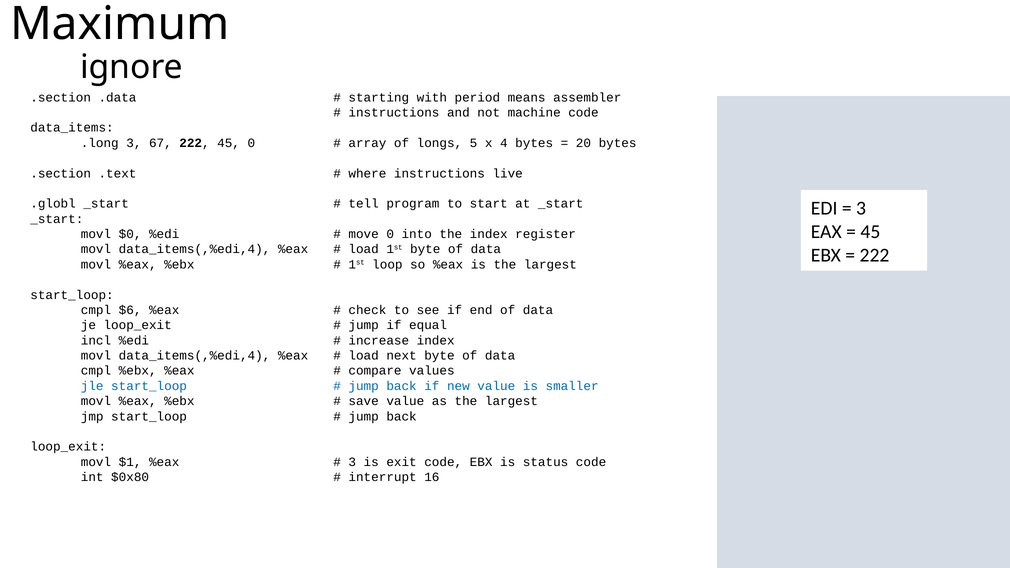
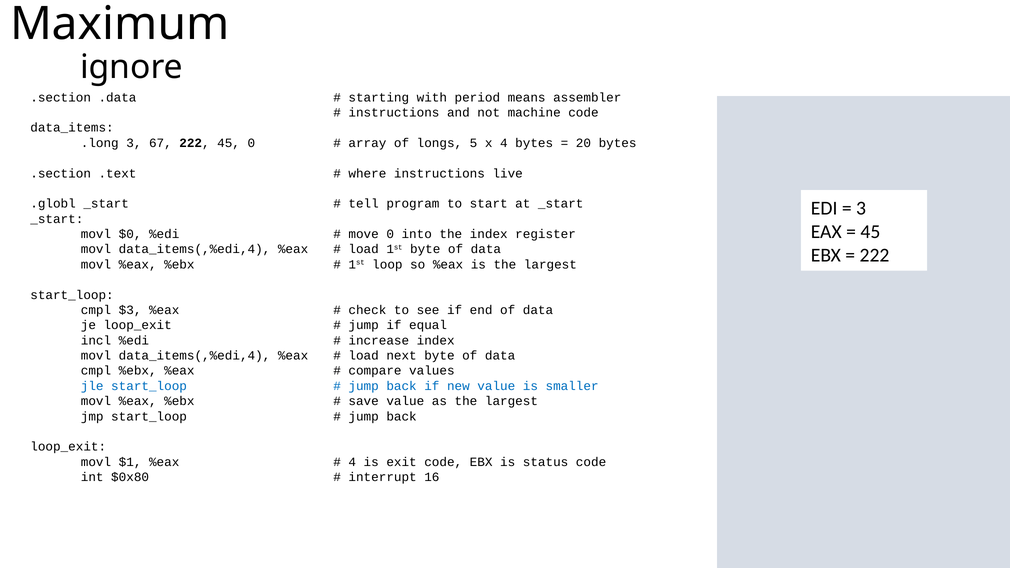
$6: $6 -> $3 (130, 310)
3: 3 -> 4 (352, 462)
